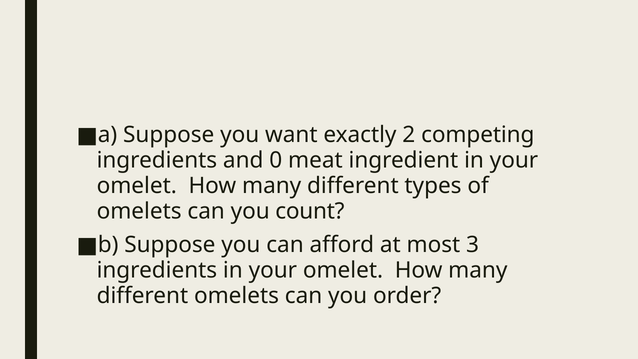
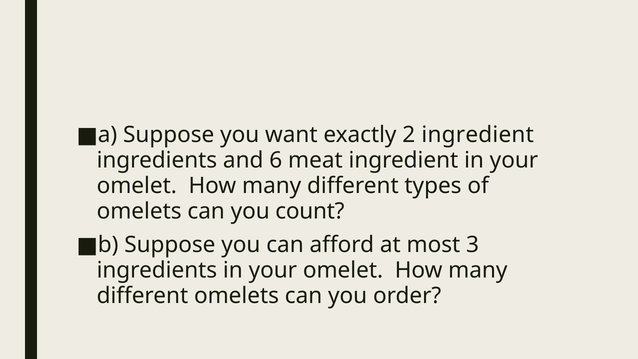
2 competing: competing -> ingredient (478, 135)
0: 0 -> 6 (276, 160)
